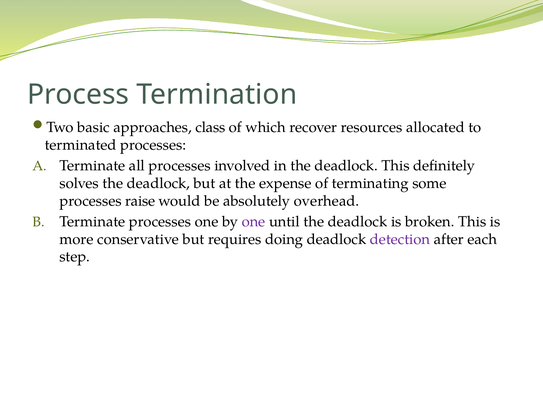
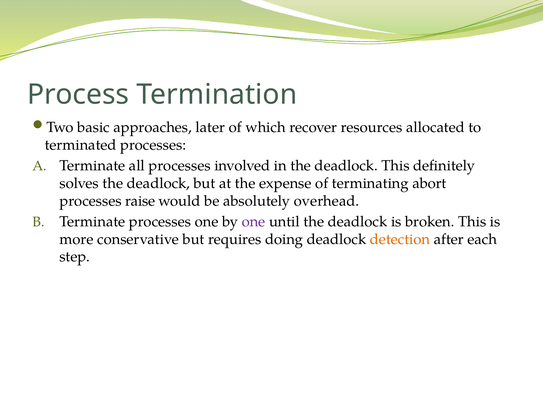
class: class -> later (210, 127)
some: some -> abort (429, 183)
detection colour: purple -> orange (400, 239)
